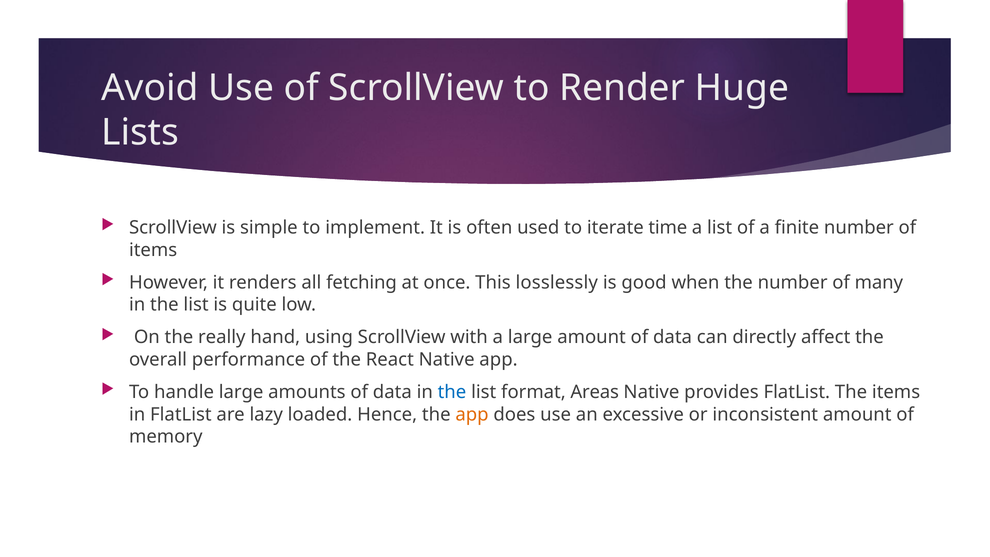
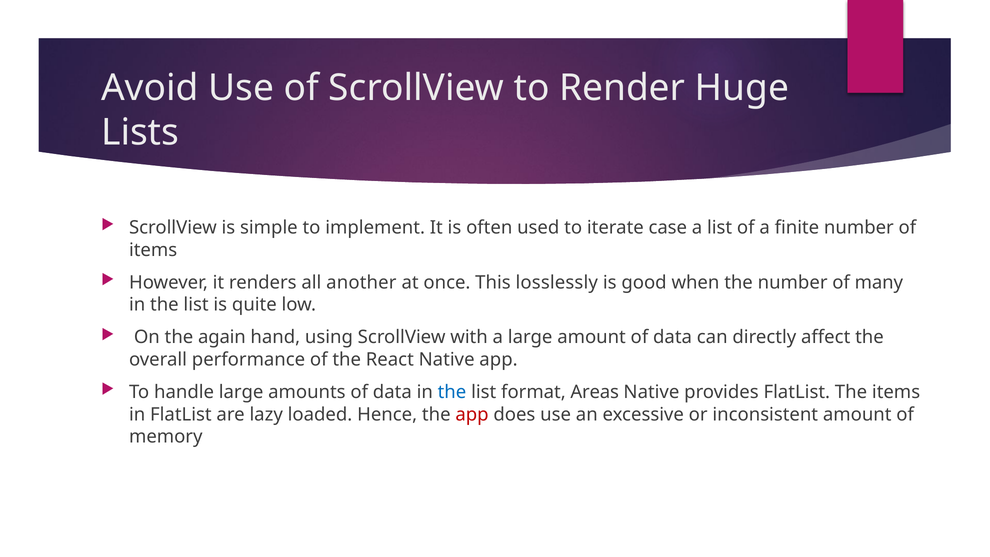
time: time -> case (668, 228)
fetching: fetching -> another (361, 282)
really: really -> again (222, 337)
app colour: orange -> red (472, 414)
